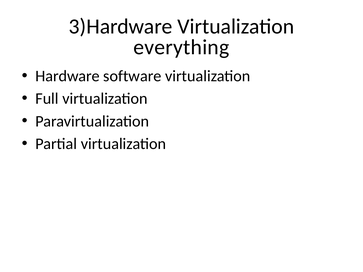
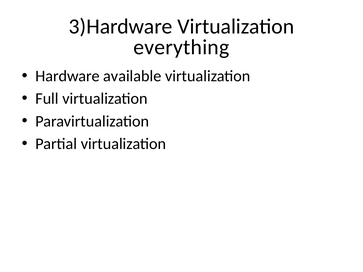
software: software -> available (132, 76)
